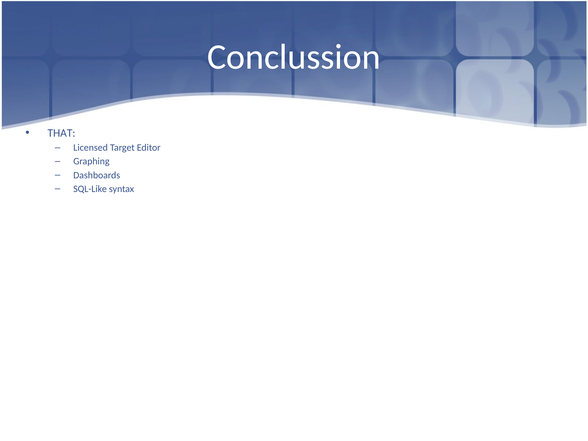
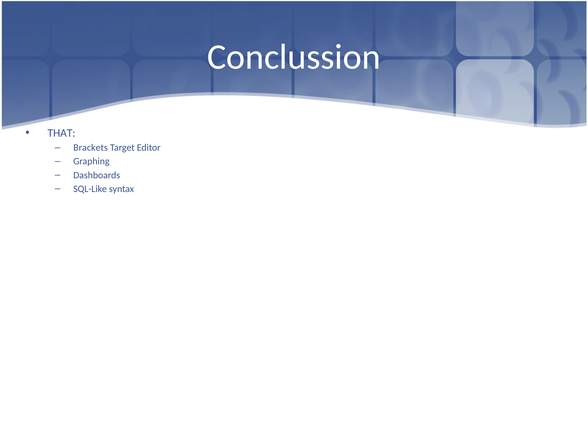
Licensed: Licensed -> Brackets (91, 148)
